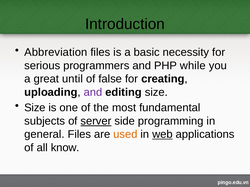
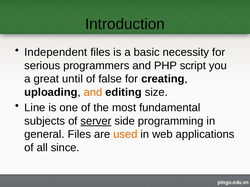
Abbreviation: Abbreviation -> Independent (56, 52)
while: while -> script (193, 66)
and colour: purple -> orange (93, 92)
Size: Size -> Line (35, 108)
web underline: present -> none (162, 135)
know: know -> since (65, 148)
